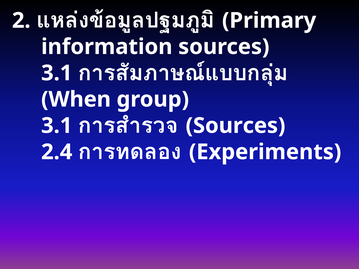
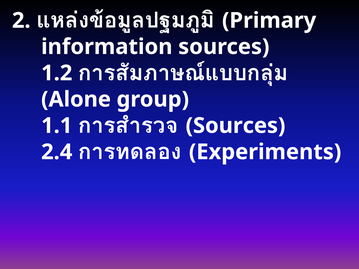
3.1: 3.1 -> 1.2 (57, 73)
When: When -> Alone (76, 99)
3.1: 3.1 -> 1.1 (57, 126)
